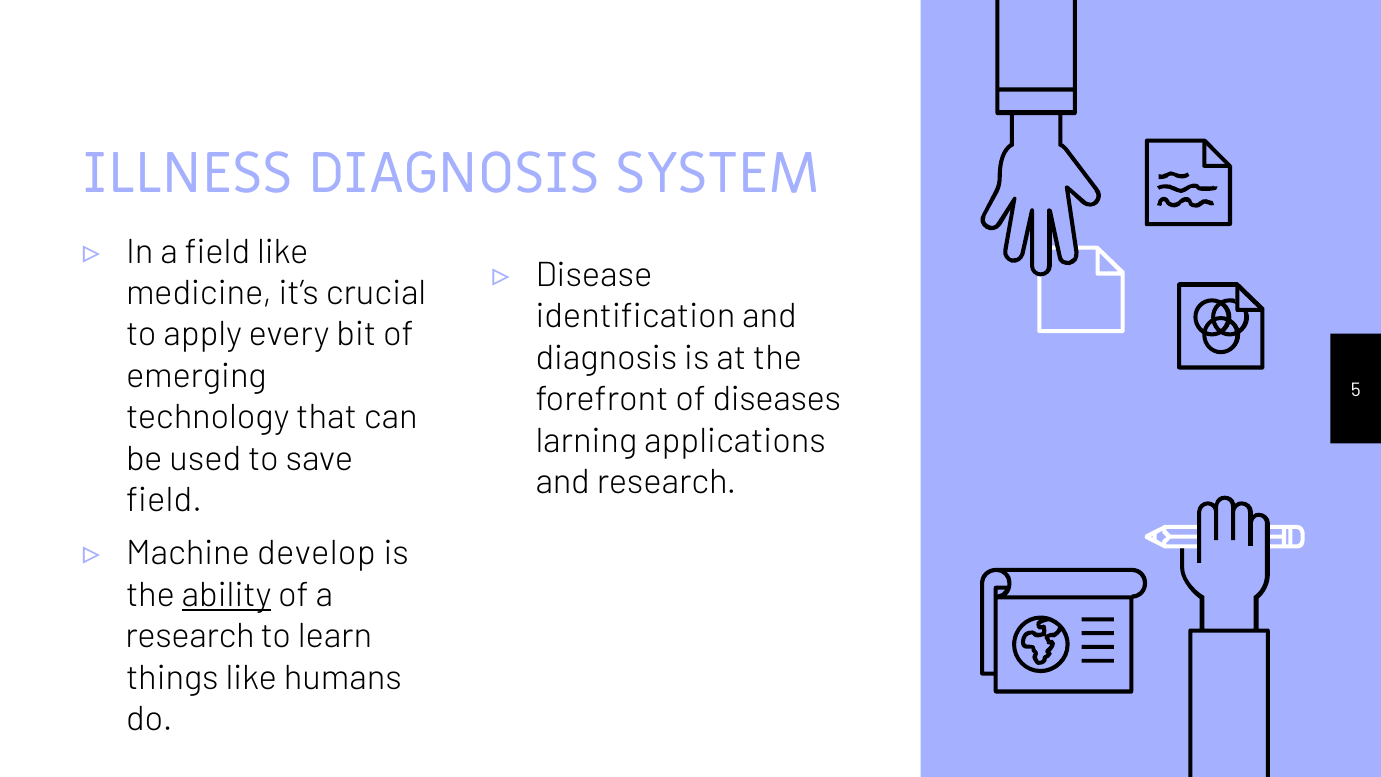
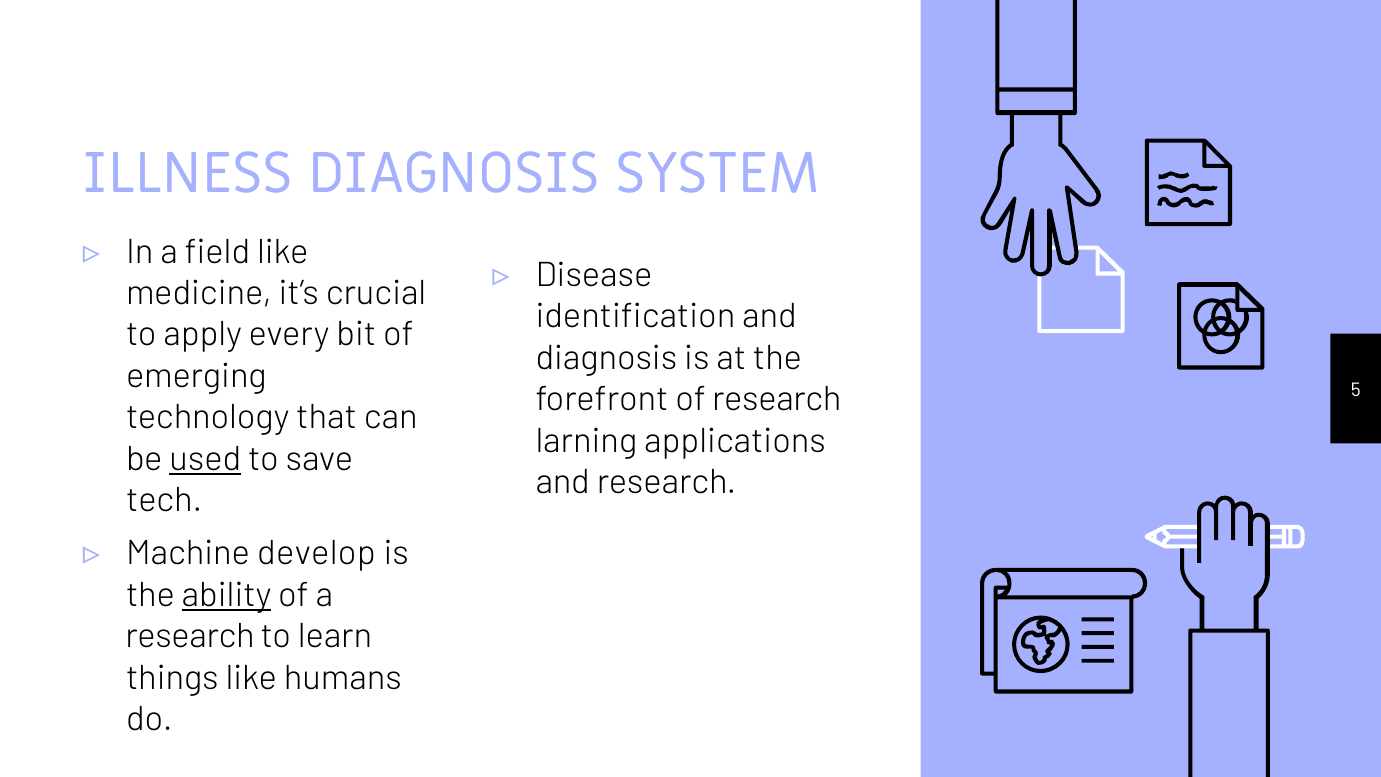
of diseases: diseases -> research (777, 399)
used underline: none -> present (205, 459)
field: field -> tech (164, 500)
